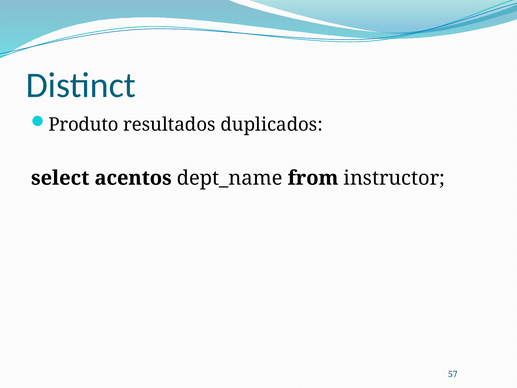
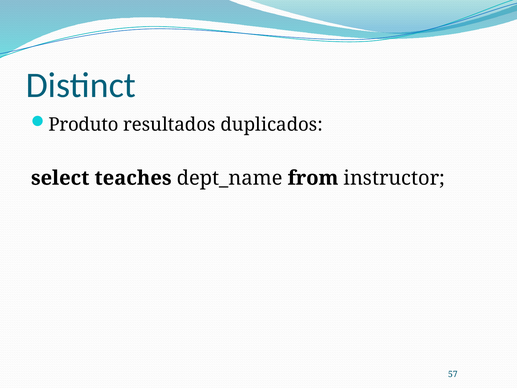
acentos: acentos -> teaches (133, 178)
